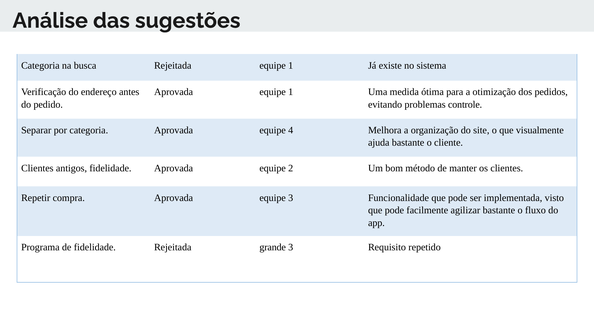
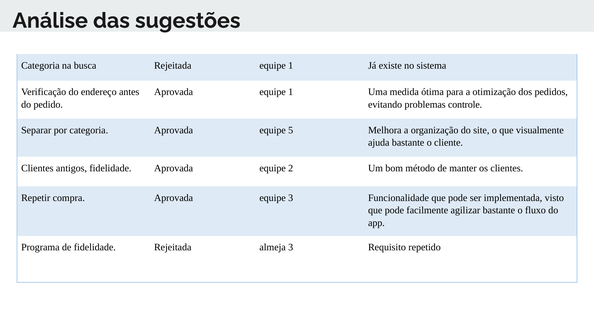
4: 4 -> 5 (291, 130)
grande: grande -> almeja (273, 247)
